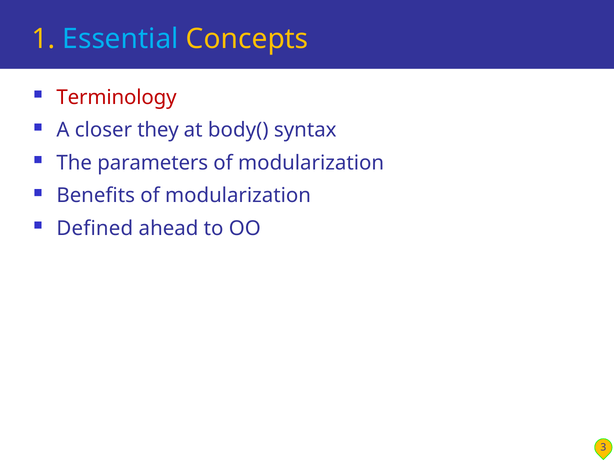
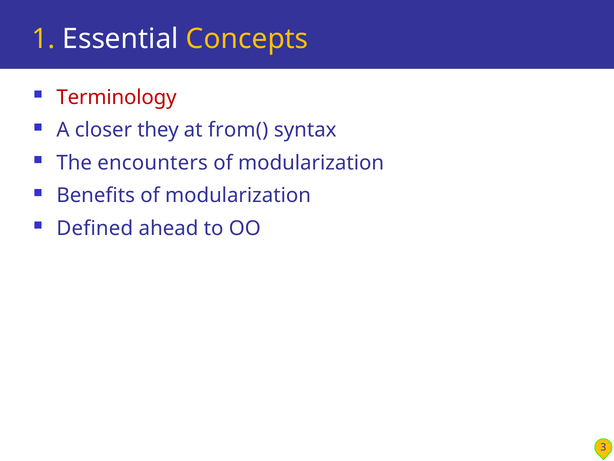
Essential colour: light blue -> white (121, 39)
body(: body( -> from( (238, 130)
parameters: parameters -> encounters (153, 163)
